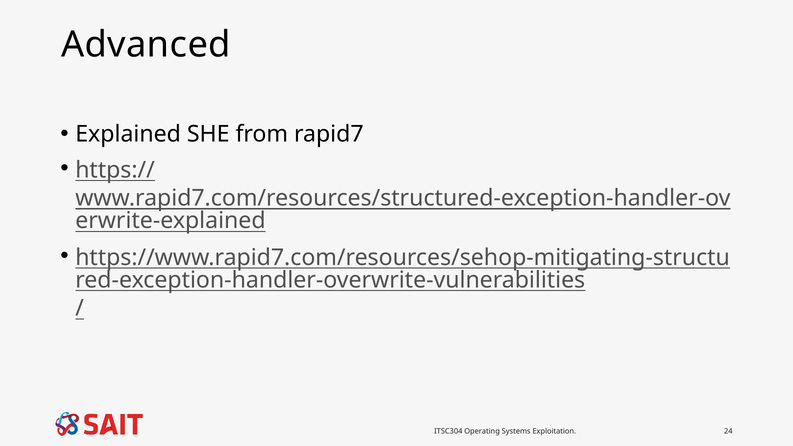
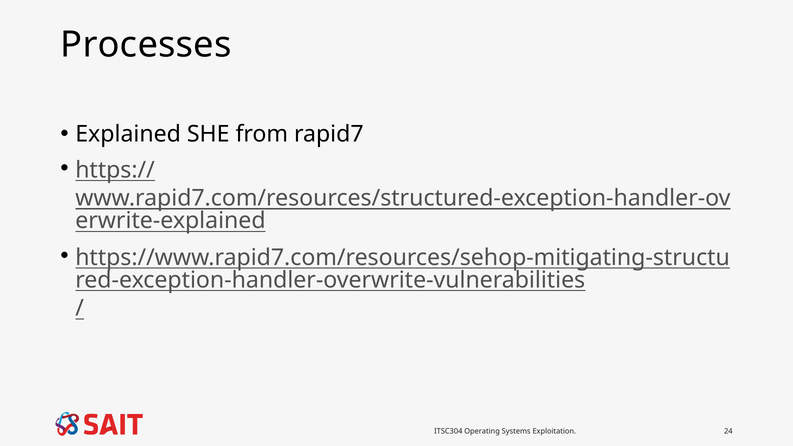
Advanced: Advanced -> Processes (146, 45)
